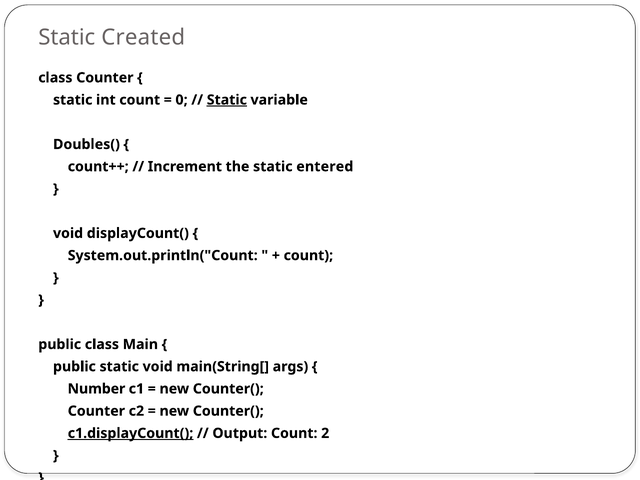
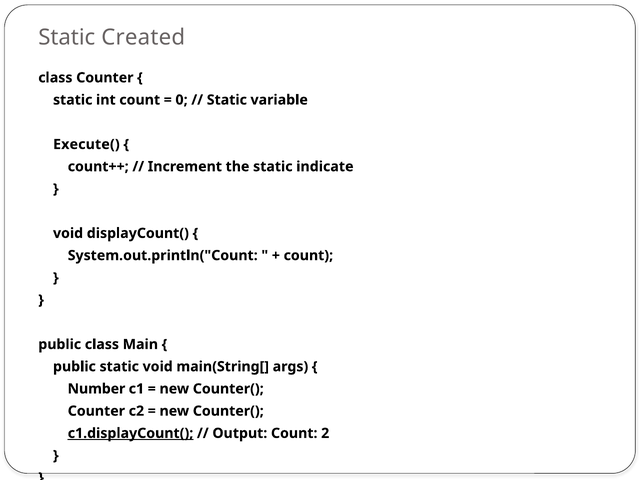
Static underline: present -> none (227, 100)
Doubles(: Doubles( -> Execute( (86, 144)
entered: entered -> indicate (325, 167)
